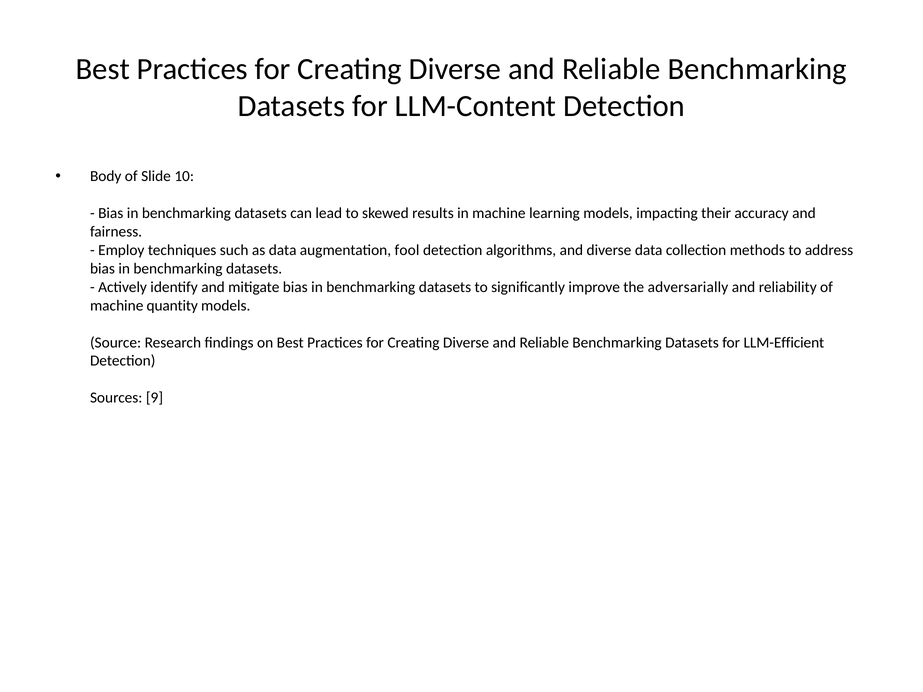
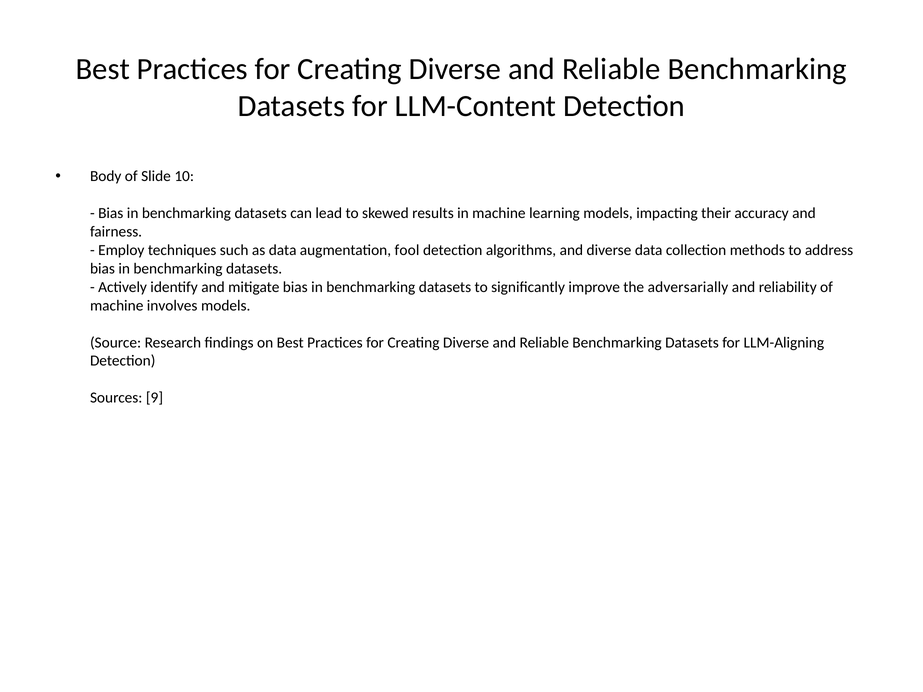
quantity: quantity -> involves (172, 306)
LLM-Efficient: LLM-Efficient -> LLM-Aligning (784, 343)
